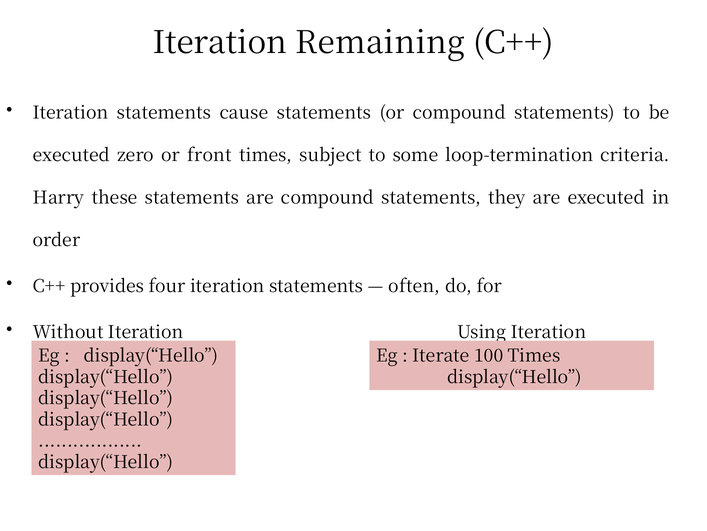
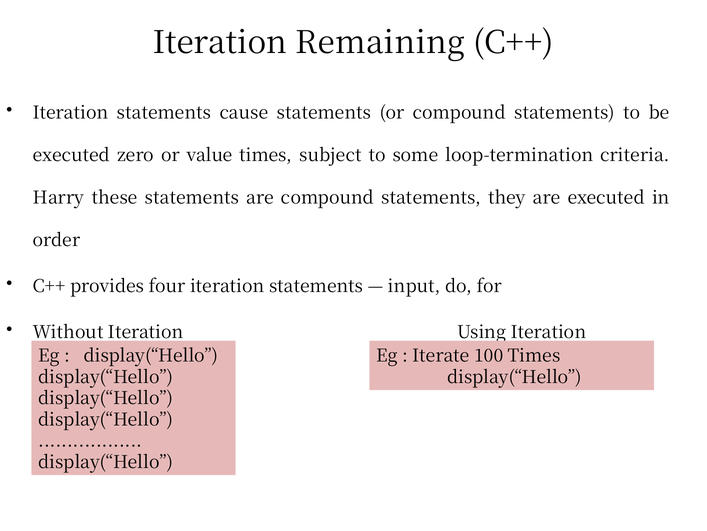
front: front -> value (210, 155)
often: often -> input (414, 286)
